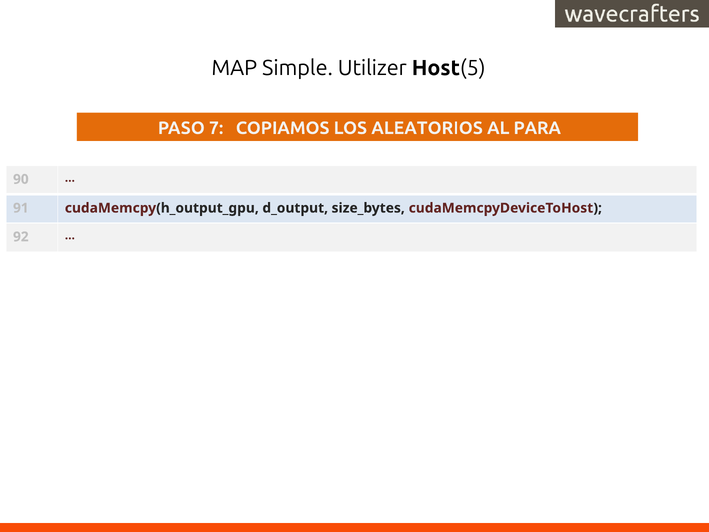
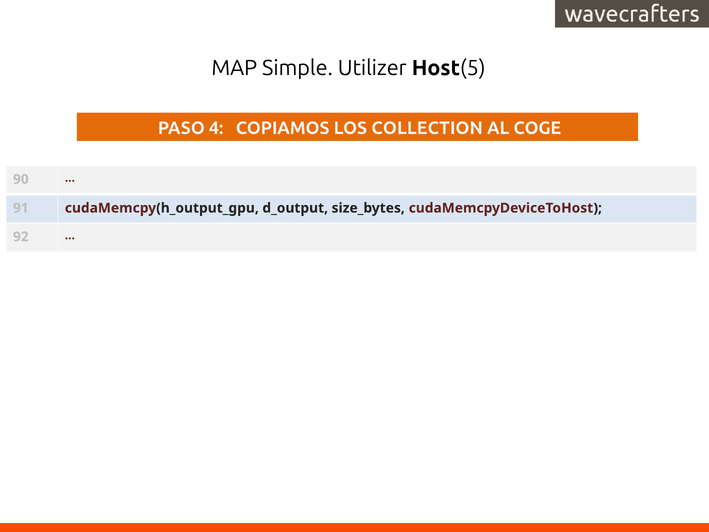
7: 7 -> 4 (216, 128)
ALEATORIOS: ALEATORIOS -> COLLECTION (427, 128)
PARA: PARA -> COGE (537, 128)
